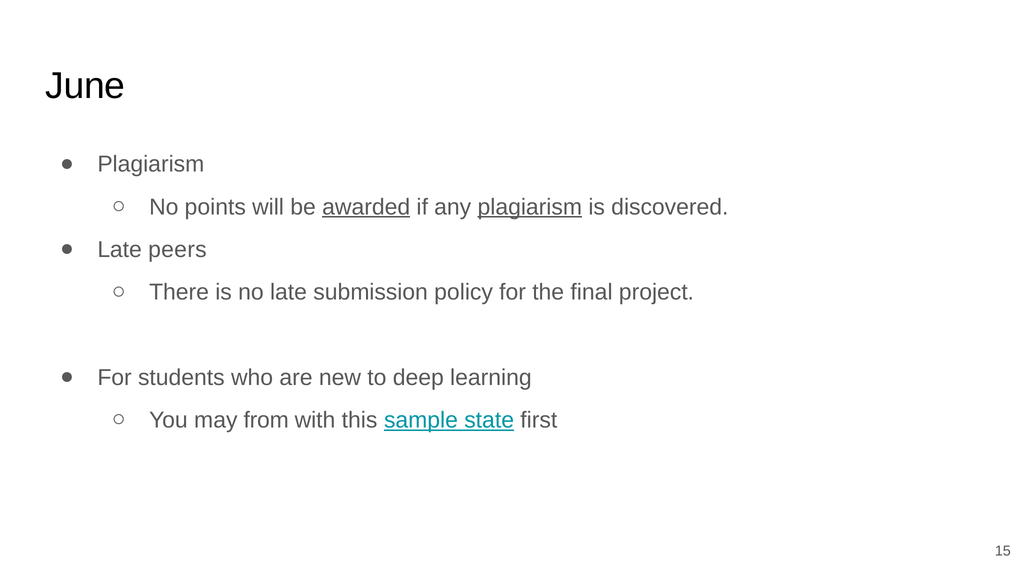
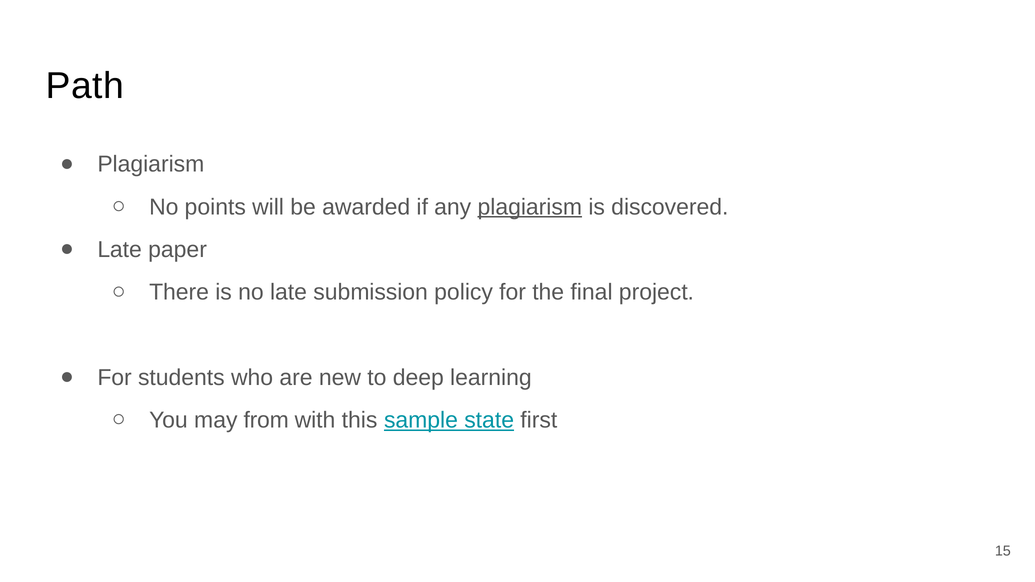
June: June -> Path (85, 86)
awarded underline: present -> none (366, 207)
peers: peers -> paper (178, 250)
